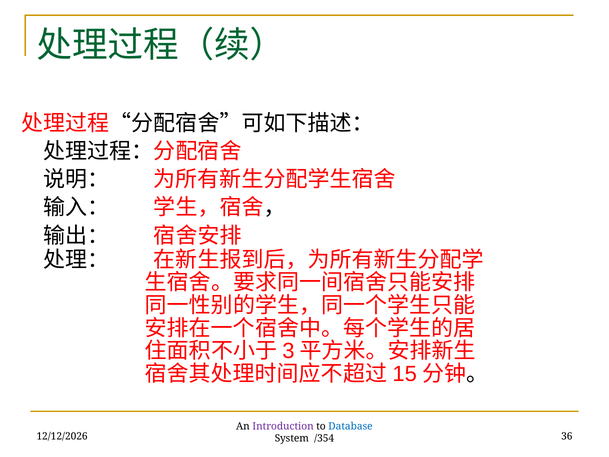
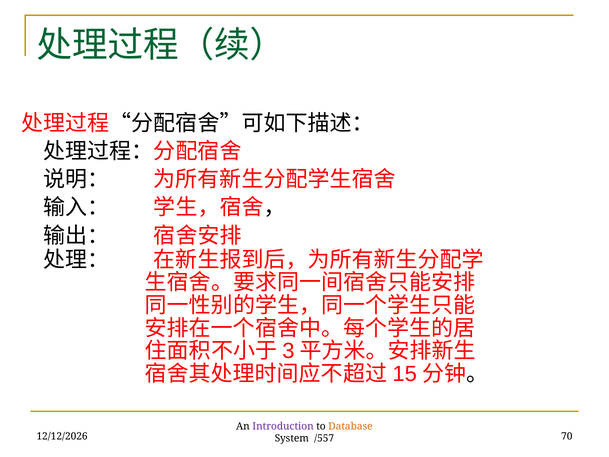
Database colour: blue -> orange (350, 426)
36: 36 -> 70 (567, 436)
/354: /354 -> /557 (324, 438)
